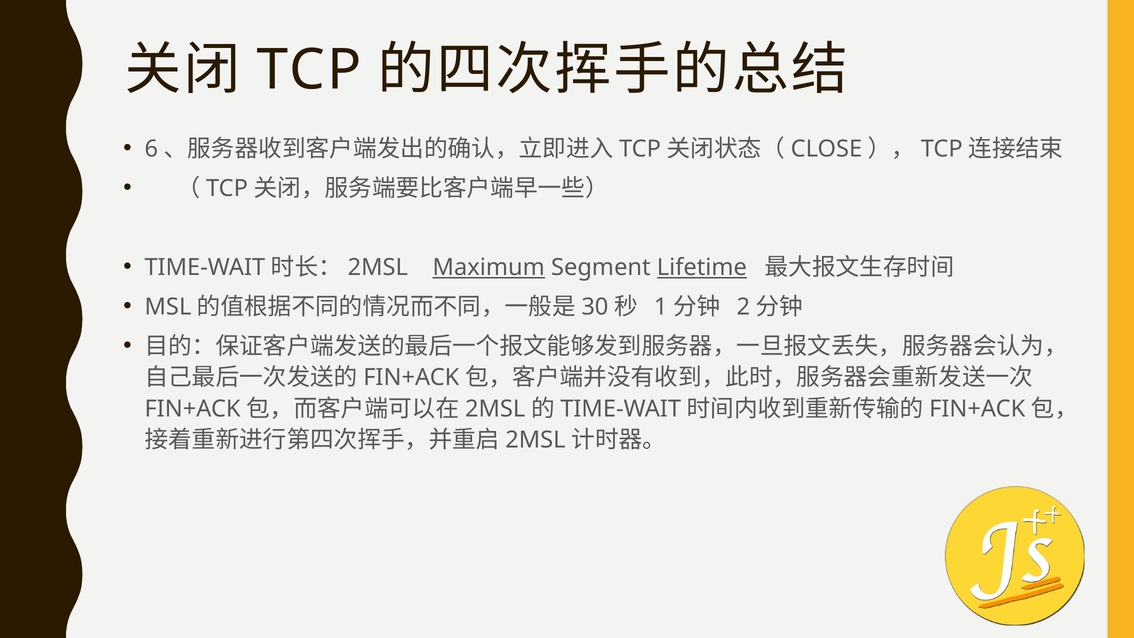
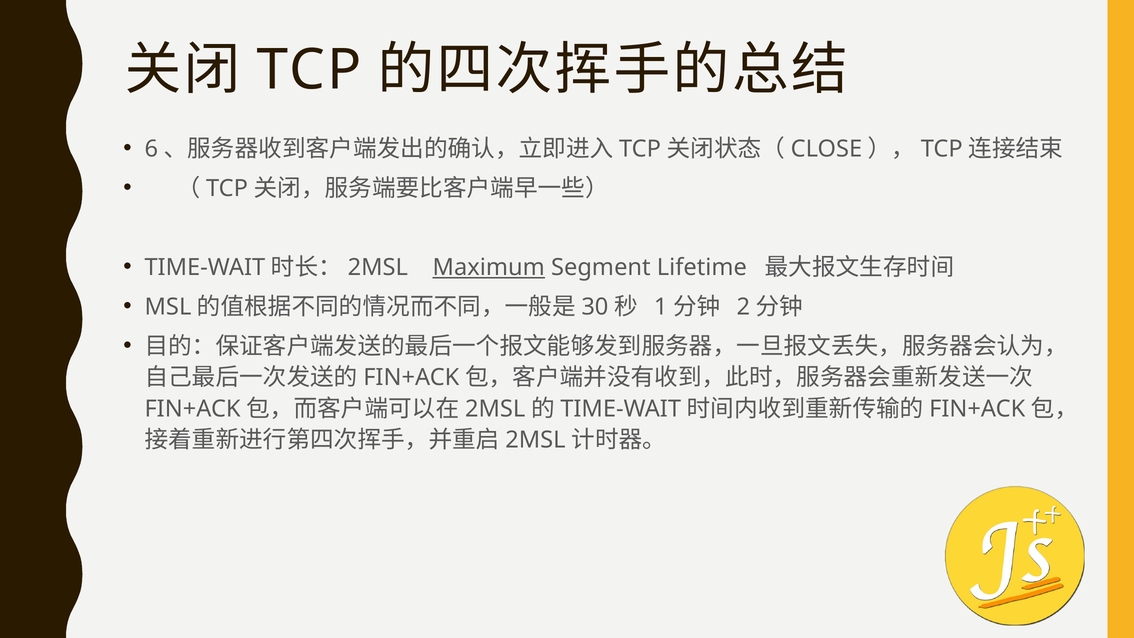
Lifetime underline: present -> none (702, 267)
